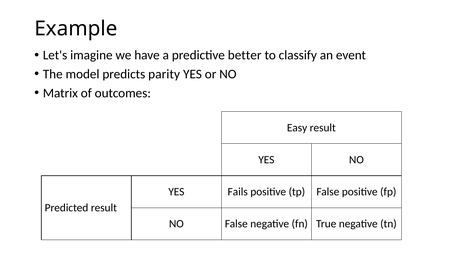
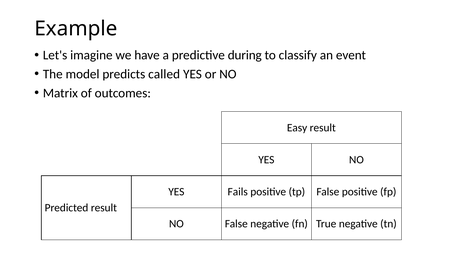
better: better -> during (245, 55)
parity: parity -> called (164, 74)
